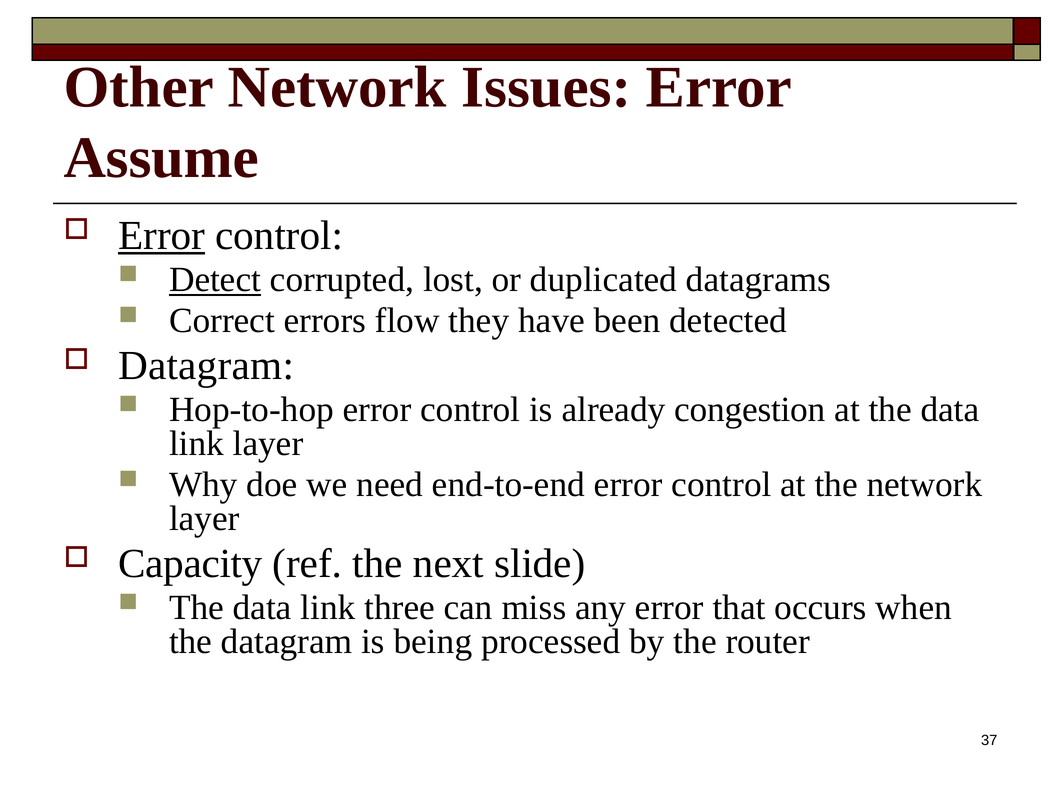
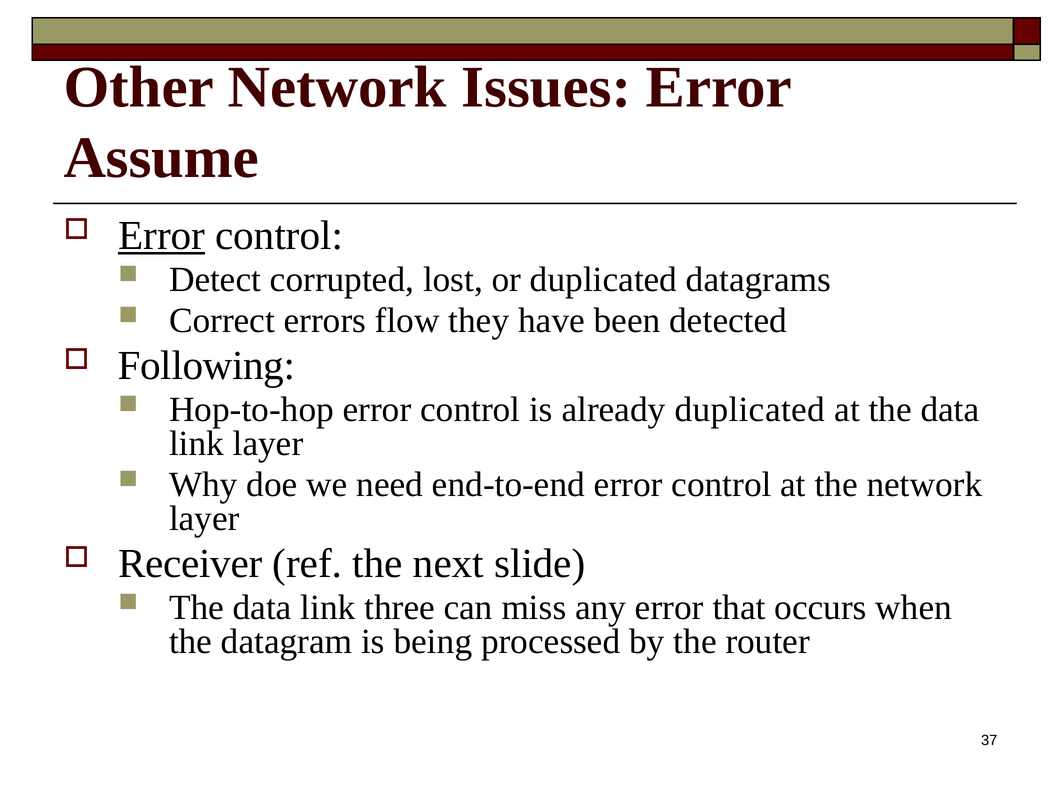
Detect underline: present -> none (215, 280)
Datagram: Datagram -> Following (206, 366)
already congestion: congestion -> duplicated (750, 410)
Capacity: Capacity -> Receiver (190, 563)
